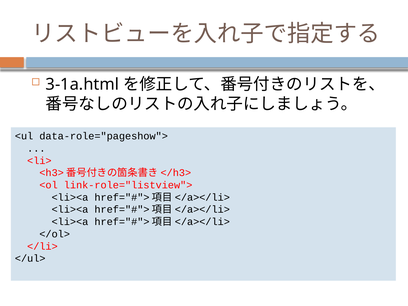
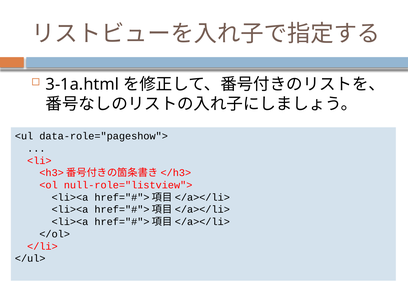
link-role="listview">: link-role="listview"> -> null-role="listview"> (128, 185)
